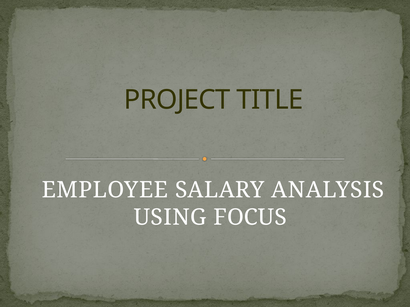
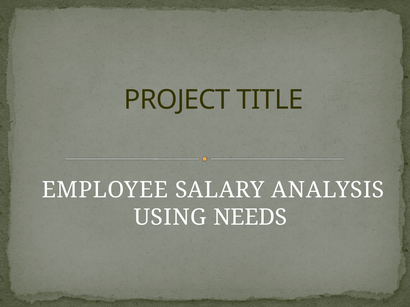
FOCUS: FOCUS -> NEEDS (250, 218)
